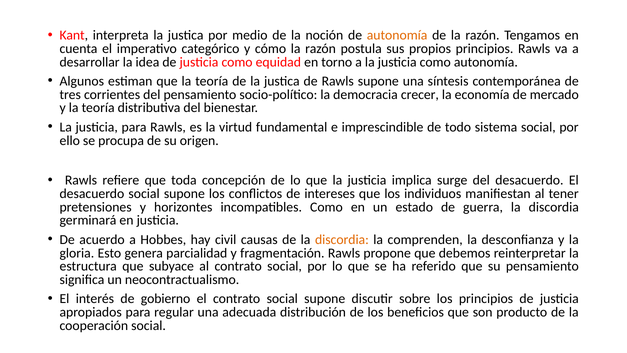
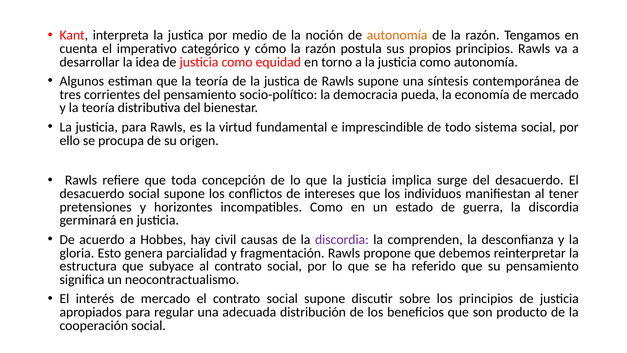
crecer: crecer -> pueda (420, 95)
discordia colour: orange -> purple (342, 239)
interés de gobierno: gobierno -> mercado (166, 299)
